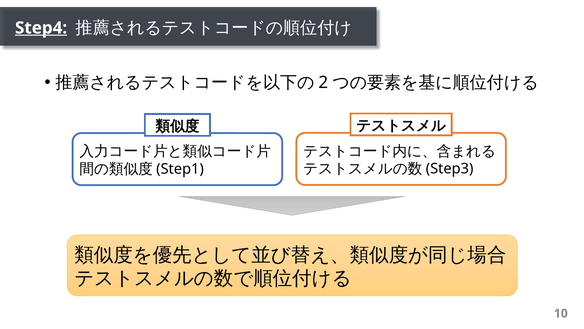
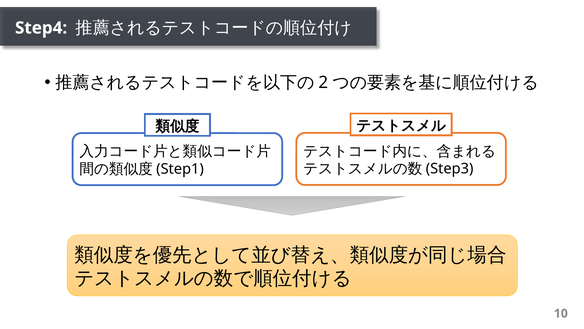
Step4 underline: present -> none (41, 28)
